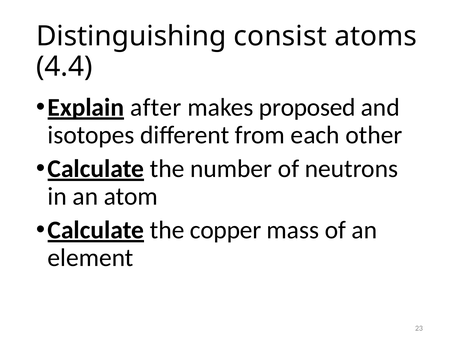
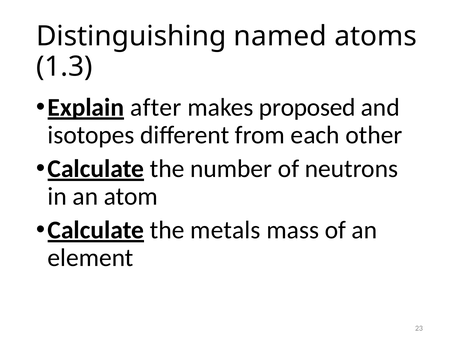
consist: consist -> named (280, 36)
4.4: 4.4 -> 1.3 (64, 67)
copper: copper -> metals (225, 230)
